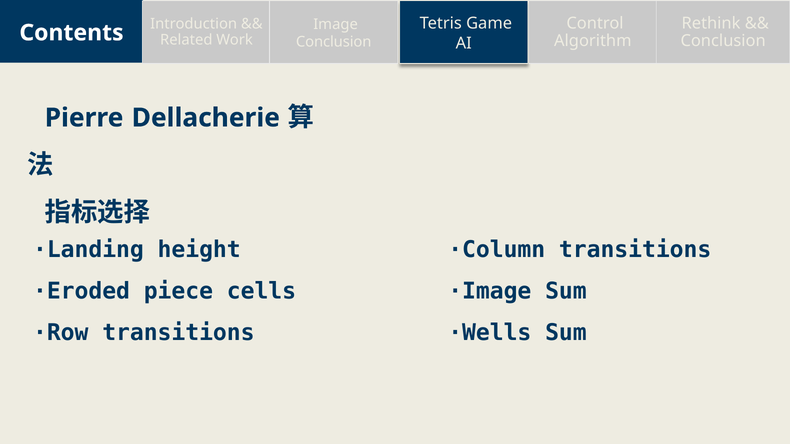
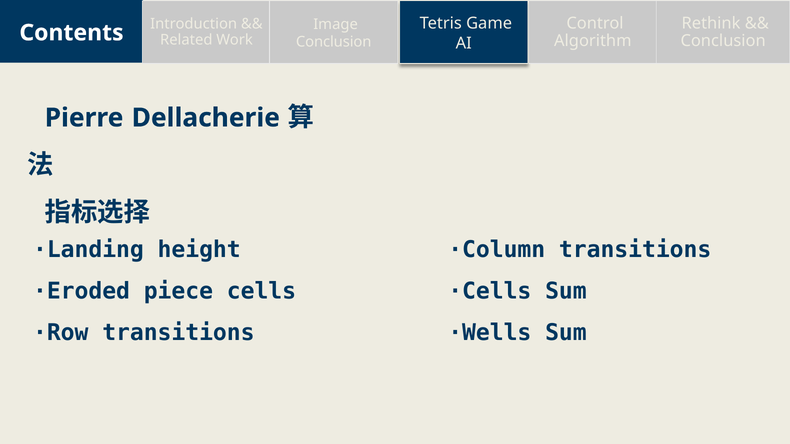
·Image: ·Image -> ·Cells (490, 291)
